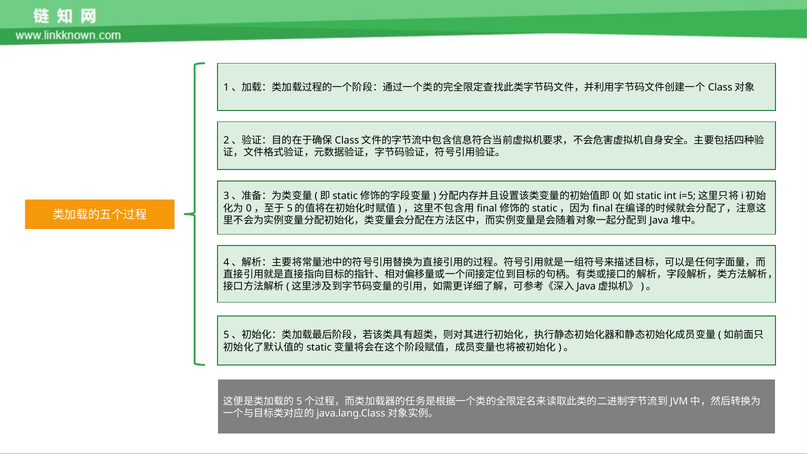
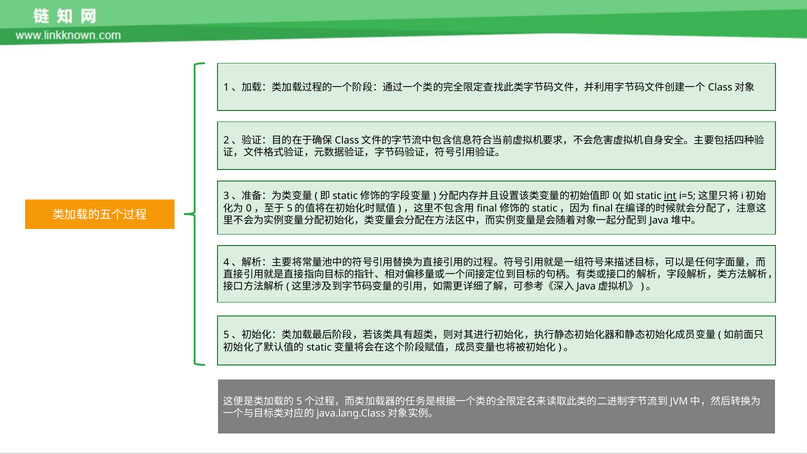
int underline: none -> present (670, 196)
